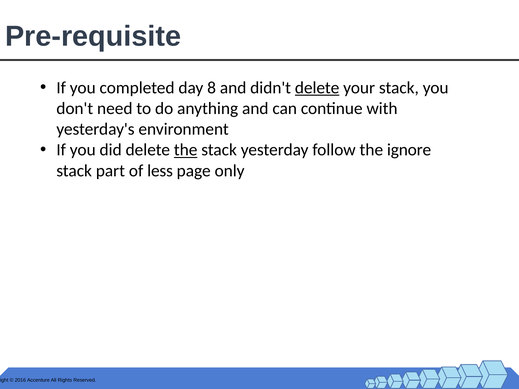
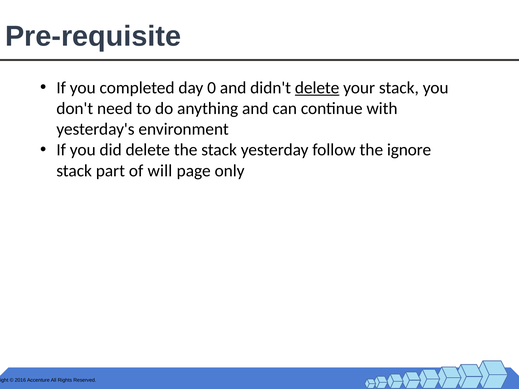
8: 8 -> 0 (212, 88)
the underline: present -> none (186, 150)
less: less -> will (160, 171)
